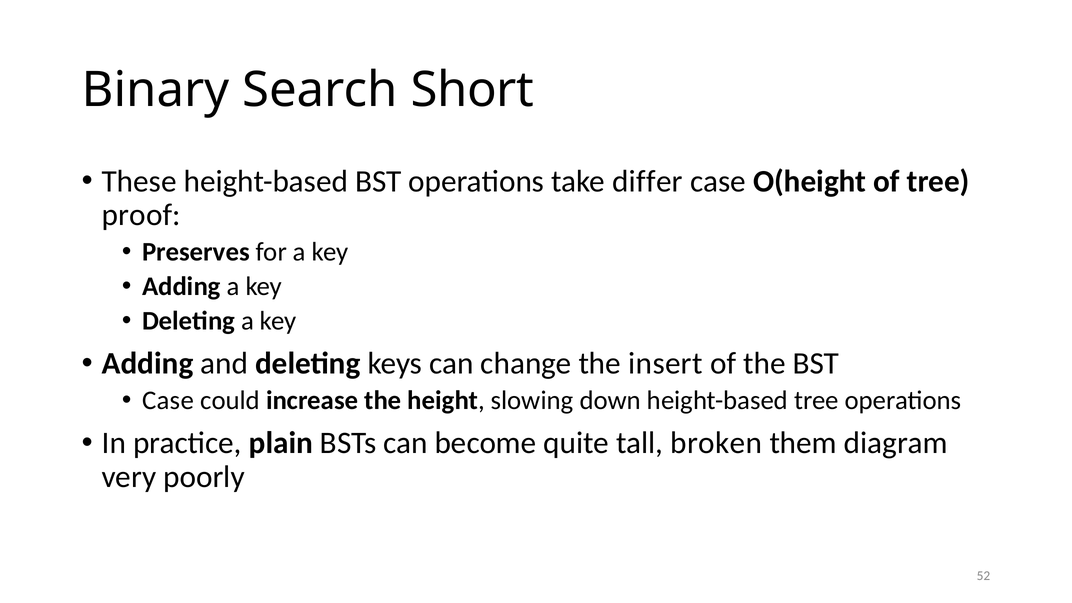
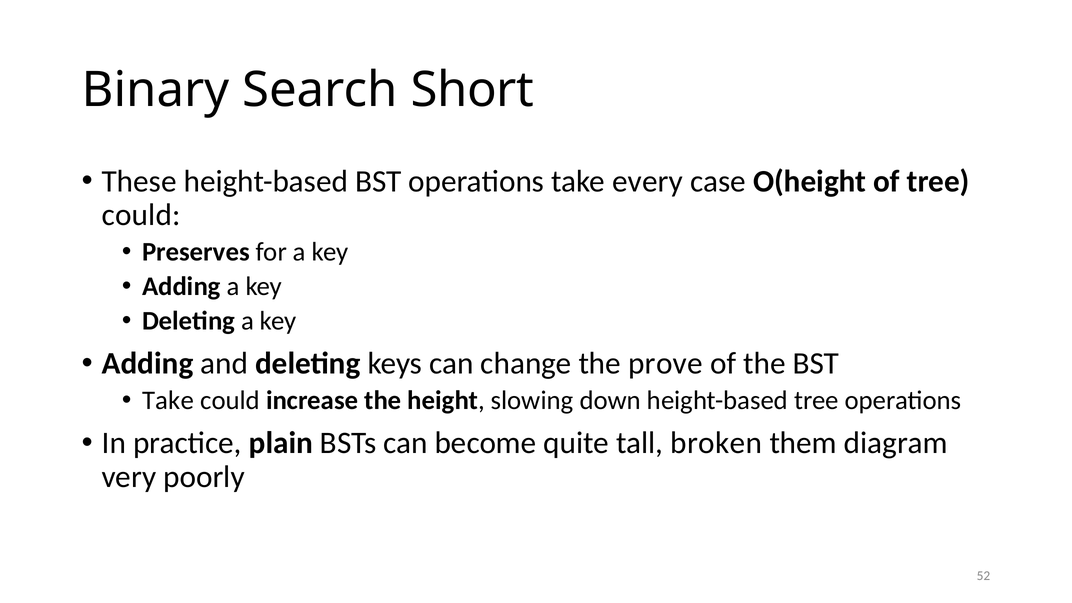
differ: differ -> every (648, 181)
proof: proof -> could (141, 215)
insert: insert -> prove (665, 363)
Case: Case -> Take (168, 400)
